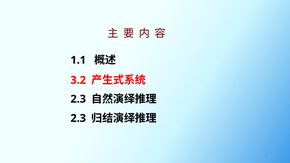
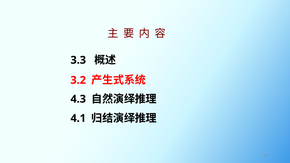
1.1: 1.1 -> 3.3 (78, 60)
2.3: 2.3 -> 4.3 (78, 99)
2.3: 2.3 -> 4.1 (78, 118)
